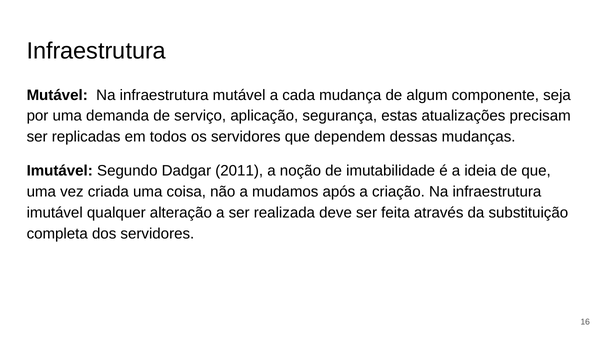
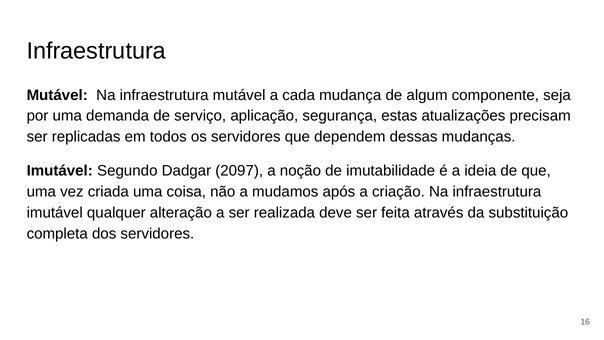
2011: 2011 -> 2097 (239, 171)
